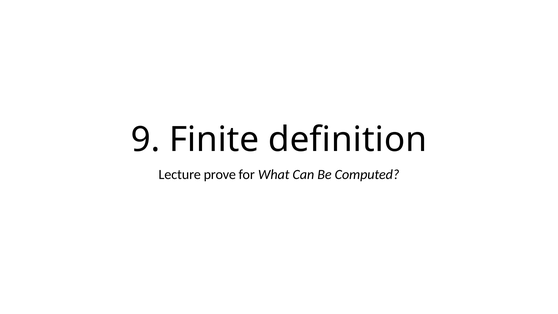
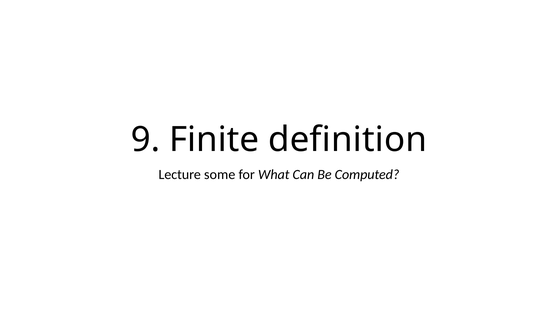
prove: prove -> some (220, 174)
